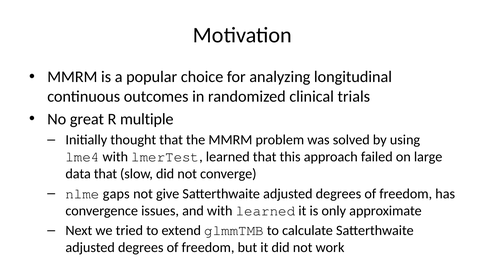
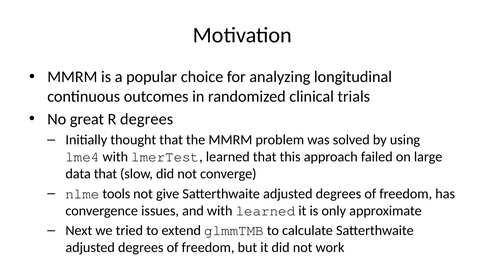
R multiple: multiple -> degrees (147, 119)
gaps: gaps -> tools (116, 194)
